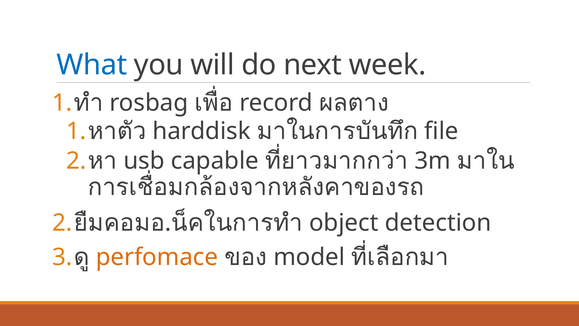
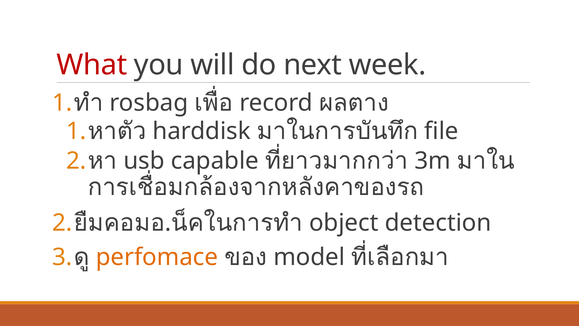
What colour: blue -> red (92, 65)
